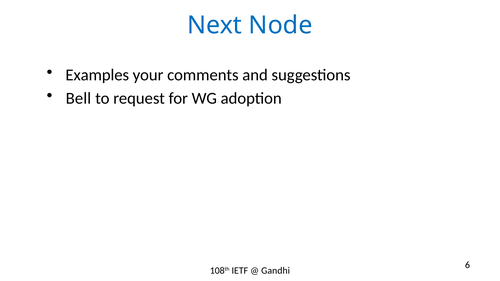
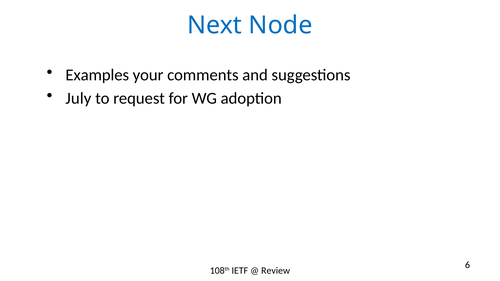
Bell: Bell -> July (78, 98)
Gandhi: Gandhi -> Review (276, 271)
